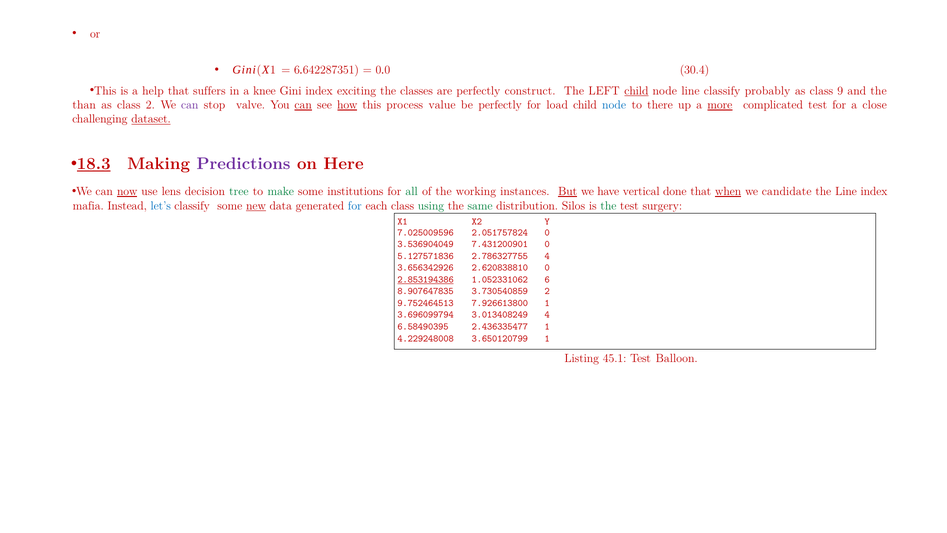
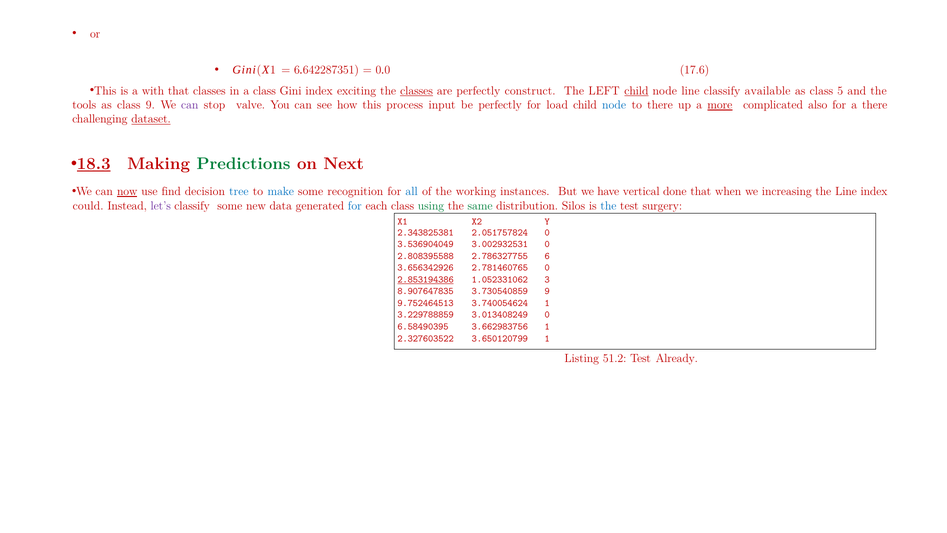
30.4: 30.4 -> 17.6 (694, 70)
help: help -> with (153, 91)
that suffers: suffers -> classes (209, 91)
a knee: knee -> class (264, 91)
classes underline: none -> present (417, 91)
probably: probably -> available (768, 91)
9: 9 -> 5 (840, 91)
than: than -> tools (84, 105)
class 2: 2 -> 9 (150, 105)
can underline: present -> none (303, 105)
how underline: present -> none (347, 105)
value: value -> input (442, 105)
complicated test: test -> also (818, 105)
a close: close -> there (875, 105)
Predictions colour: purple -> green (243, 164)
Here: Here -> Next (344, 164)
lens: lens -> find (171, 191)
tree colour: green -> blue (239, 191)
make colour: green -> blue (281, 191)
institutions: institutions -> recognition (355, 191)
all colour: green -> blue (412, 191)
But underline: present -> none (568, 191)
when underline: present -> none (728, 191)
candidate: candidate -> increasing (787, 191)
mafia: mafia -> could (88, 206)
let’s colour: blue -> purple (161, 206)
new underline: present -> none (256, 206)
the colour: green -> blue (608, 206)
7.025009596: 7.025009596 -> 2.343825381 (426, 232)
7.431200901: 7.431200901 -> 3.002932531 (500, 244)
5.127571836: 5.127571836 -> 2.808395588 (426, 256)
2.786327755 4: 4 -> 6 (547, 256)
2.620838810: 2.620838810 -> 2.781460765 (500, 267)
6: 6 -> 3 (547, 279)
3.730540859 2: 2 -> 9 (547, 291)
7.926613800: 7.926613800 -> 3.740054624 (500, 303)
3.696099794: 3.696099794 -> 3.229788859 (426, 315)
3.013408249 4: 4 -> 0 (547, 315)
2.436335477: 2.436335477 -> 3.662983756 (500, 326)
4.229248008: 4.229248008 -> 2.327603522 (426, 338)
45.1: 45.1 -> 51.2 (615, 358)
Balloon: Balloon -> Already (677, 358)
